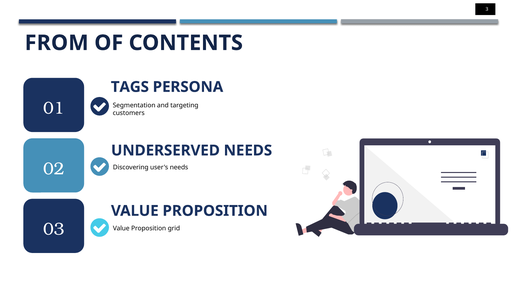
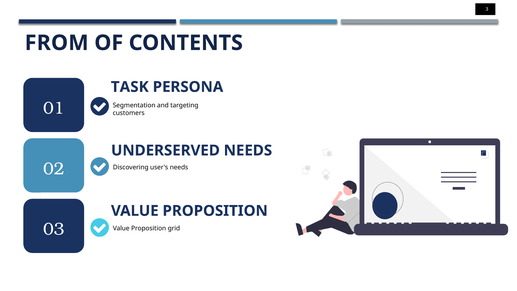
TAGS: TAGS -> TASK (130, 87)
